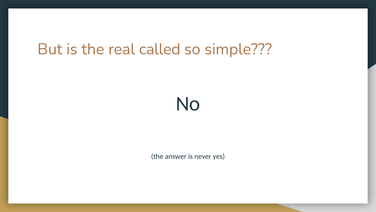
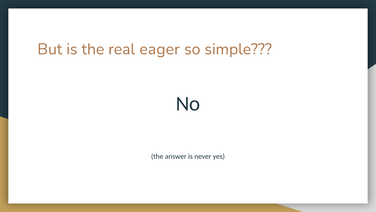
called: called -> eager (160, 49)
